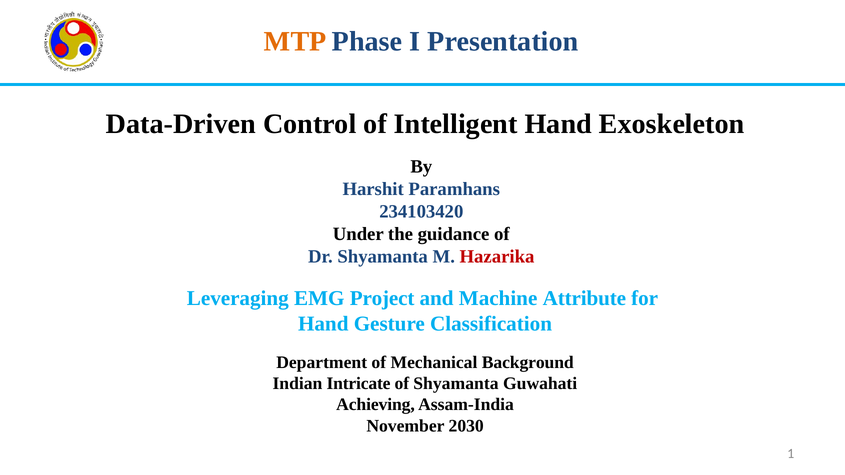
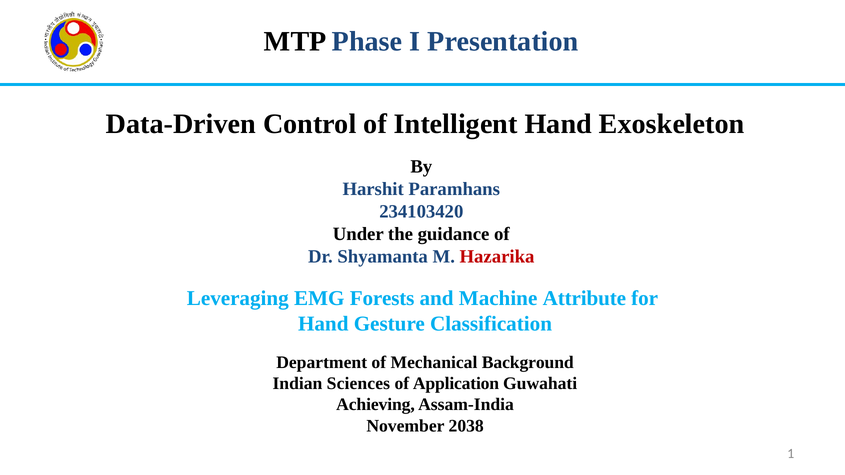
MTP colour: orange -> black (295, 41)
Project: Project -> Forests (382, 299)
Intricate: Intricate -> Sciences (358, 384)
of Shyamanta: Shyamanta -> Application (456, 384)
2030: 2030 -> 2038 (466, 426)
